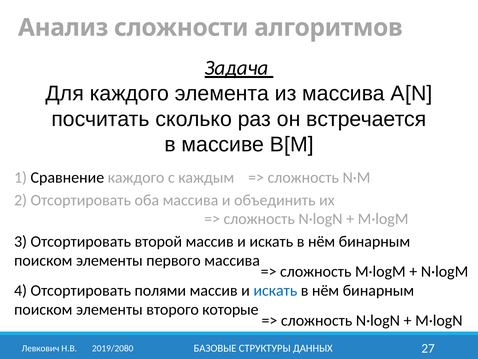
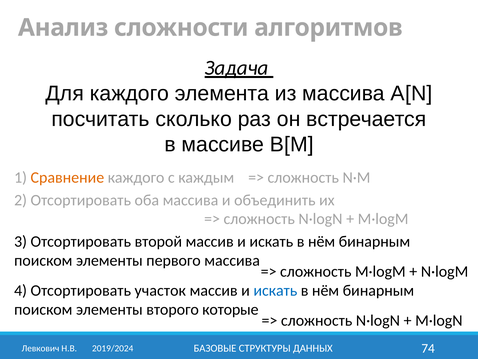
Сравнение colour: black -> orange (67, 177)
полями: полями -> участок (160, 290)
27: 27 -> 74 (428, 348)
2019/2080: 2019/2080 -> 2019/2024 (113, 348)
